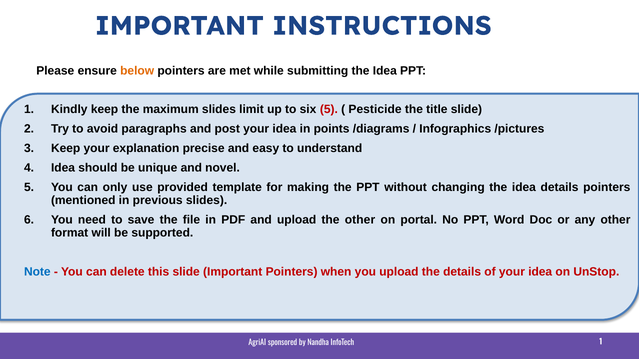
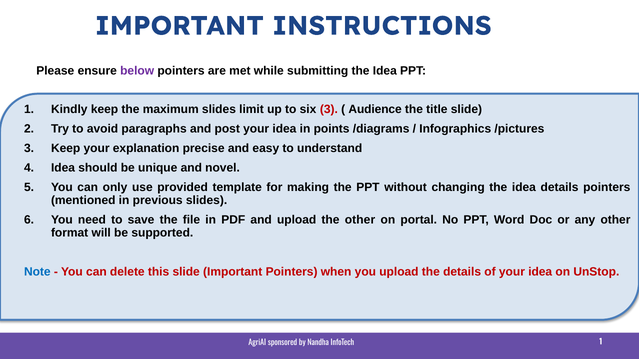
below colour: orange -> purple (137, 71)
six 5: 5 -> 3 (329, 109)
Pesticide: Pesticide -> Audience (375, 109)
